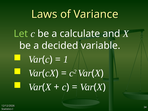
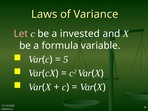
Let colour: light green -> pink (21, 34)
calculate: calculate -> invested (80, 34)
decided: decided -> formula (60, 46)
1: 1 -> 5 (66, 59)
